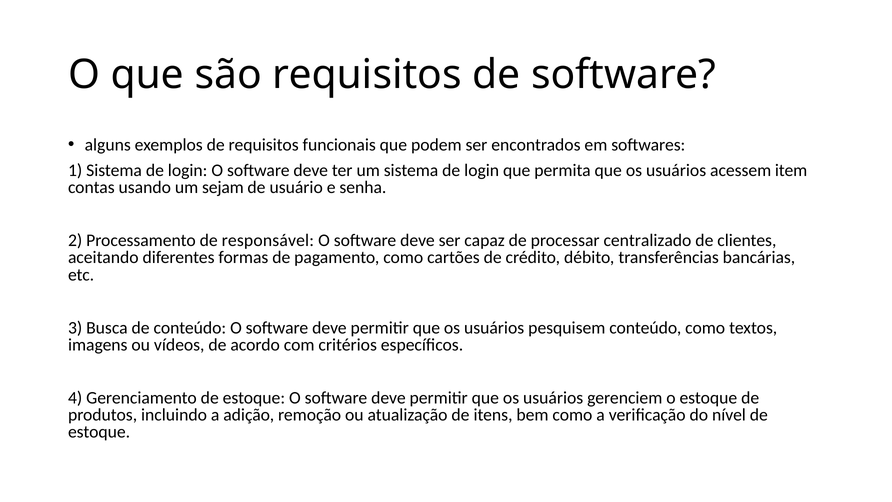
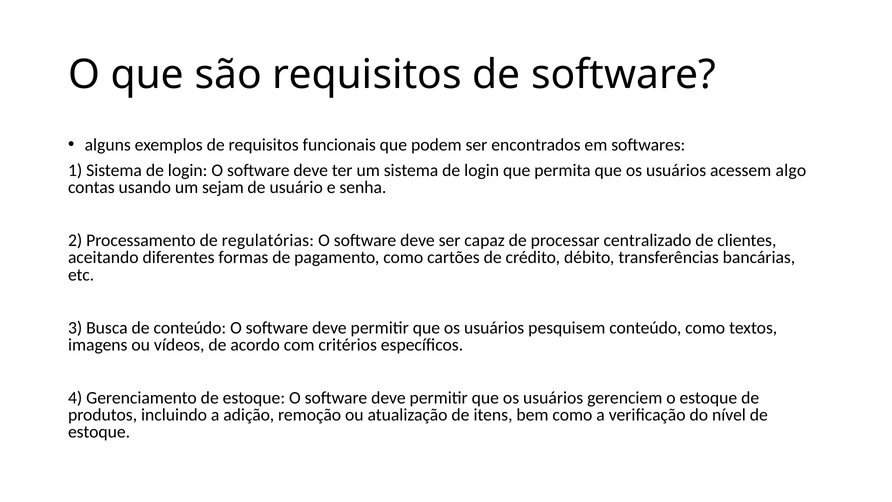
item: item -> algo (791, 170)
responsável: responsável -> regulatórias (268, 240)
